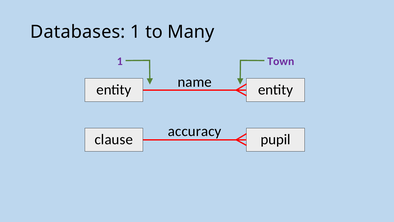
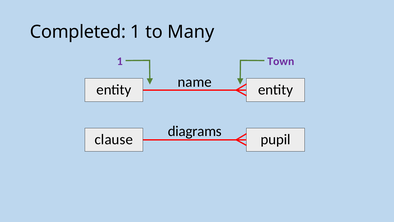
Databases: Databases -> Completed (78, 32)
accuracy: accuracy -> diagrams (195, 131)
